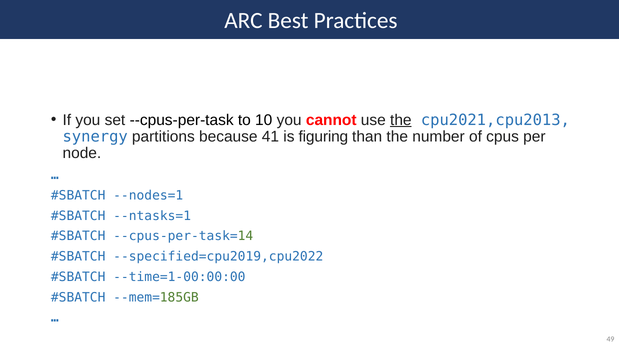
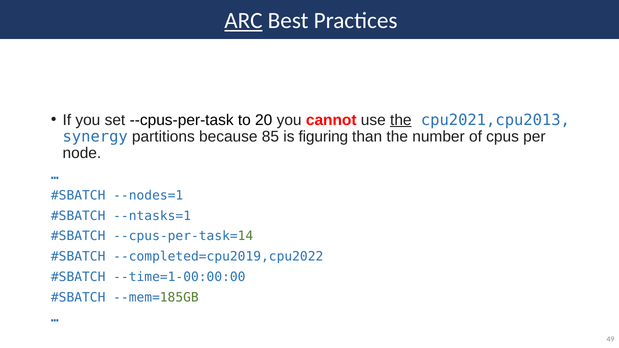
ARC underline: none -> present (243, 21)
10: 10 -> 20 (264, 120)
41: 41 -> 85 (270, 137)
--specified=cpu2019,cpu2022: --specified=cpu2019,cpu2022 -> --completed=cpu2019,cpu2022 (218, 257)
